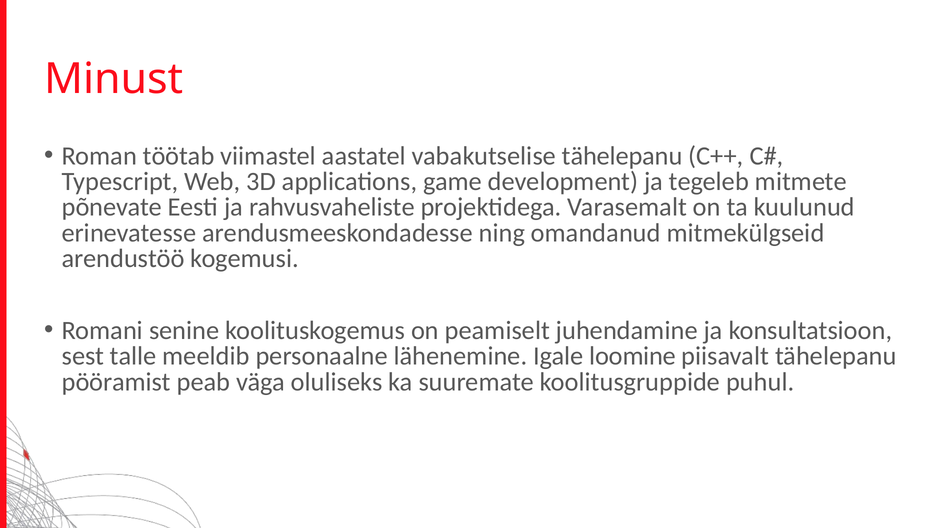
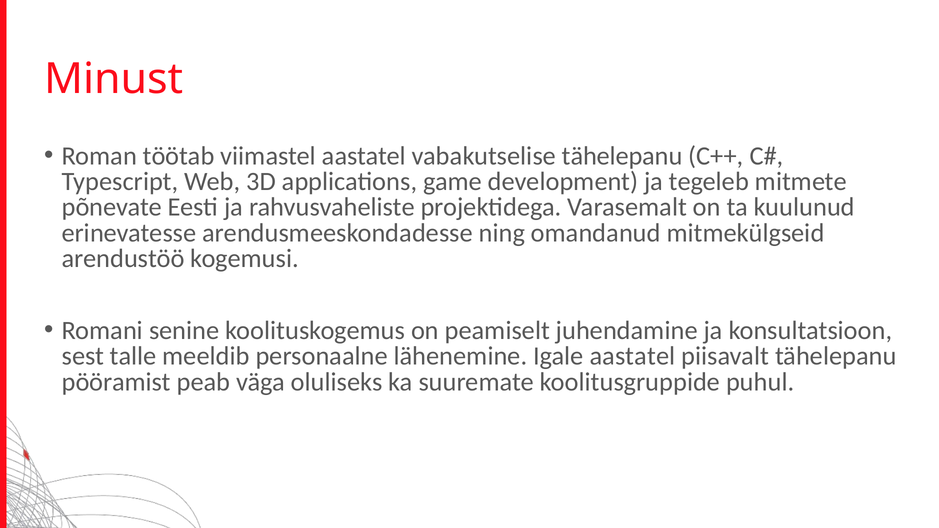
Igale loomine: loomine -> aastatel (632, 356)
